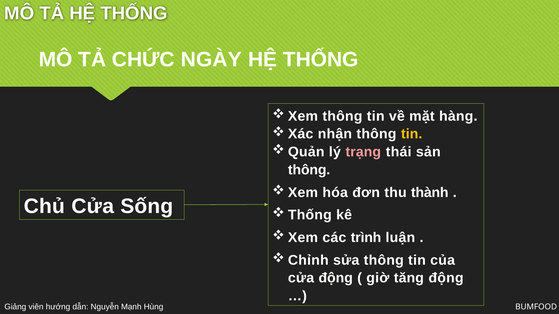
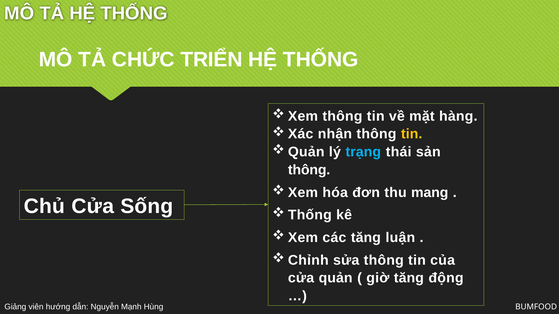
NGÀY: NGÀY -> TRIỂN (211, 60)
trạng colour: pink -> light blue (363, 152)
thành: thành -> mang (430, 193)
các trình: trình -> tăng (366, 238)
cửa động: động -> quản (336, 278)
